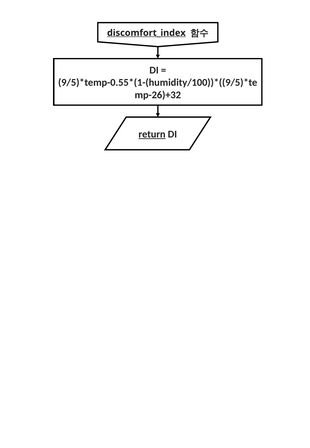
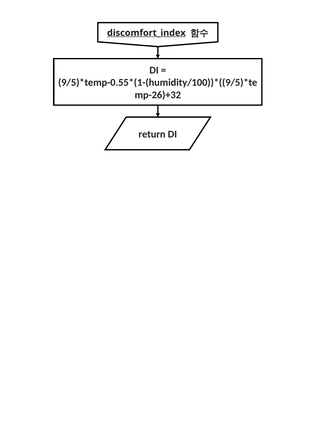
return underline: present -> none (152, 134)
